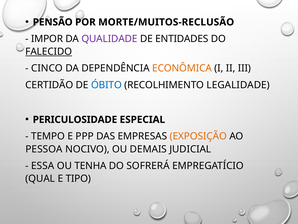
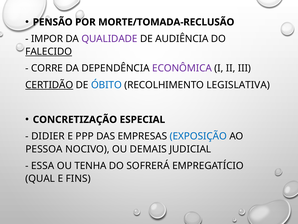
MORTE/MUITOS-RECLUSÃO: MORTE/MUITOS-RECLUSÃO -> MORTE/TOMADA-RECLUSÃO (166, 22)
ENTIDADES: ENTIDADES -> AUDIÊNCIA (182, 39)
CINCO: CINCO -> CORRE (47, 68)
ECONÔMICA colour: orange -> purple (182, 68)
CERTIDÃO underline: none -> present (49, 85)
LEGALIDADE: LEGALIDADE -> LEGISLATIVA (238, 85)
PERICULOSIDADE: PERICULOSIDADE -> CONCRETIZAÇÃO (75, 119)
TEMPO: TEMPO -> DIDIER (48, 136)
EXPOSIÇÃO colour: orange -> blue (198, 136)
TIPO: TIPO -> FINS (78, 178)
